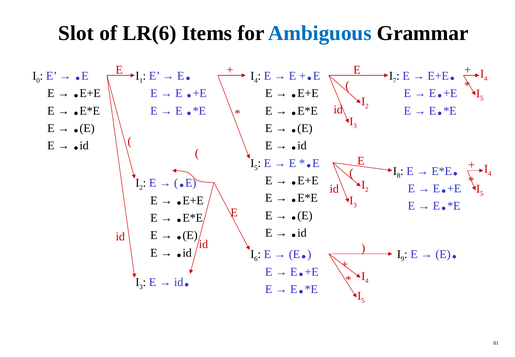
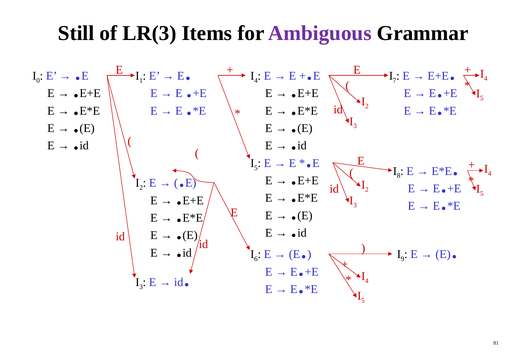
Slot: Slot -> Still (76, 33)
LR(6: LR(6 -> LR(3 (149, 33)
Ambiguous colour: blue -> purple (320, 33)
